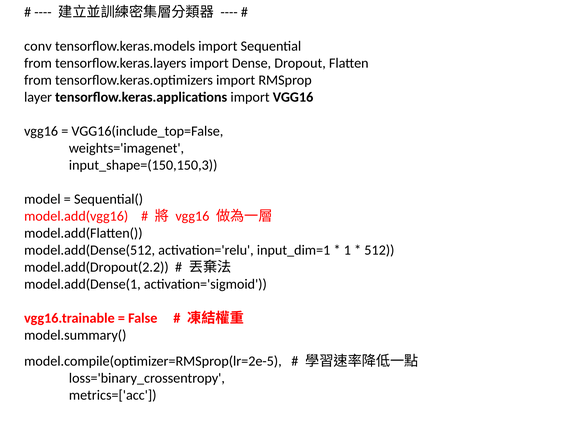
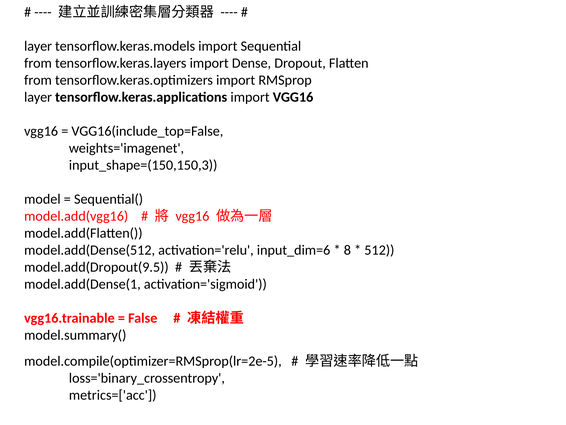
conv: conv -> layer (38, 46)
input_dim=1: input_dim=1 -> input_dim=6 (294, 250)
1: 1 -> 8 (347, 250)
model.add(Dropout(2.2: model.add(Dropout(2.2 -> model.add(Dropout(9.5 (96, 267)
